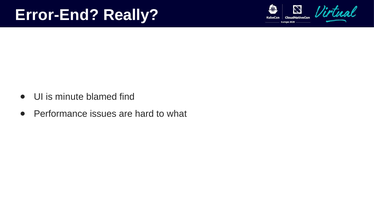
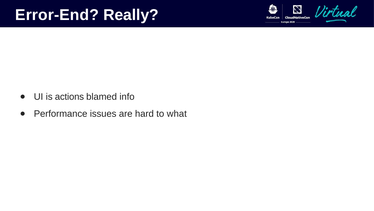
minute: minute -> actions (69, 97)
find: find -> info (127, 97)
